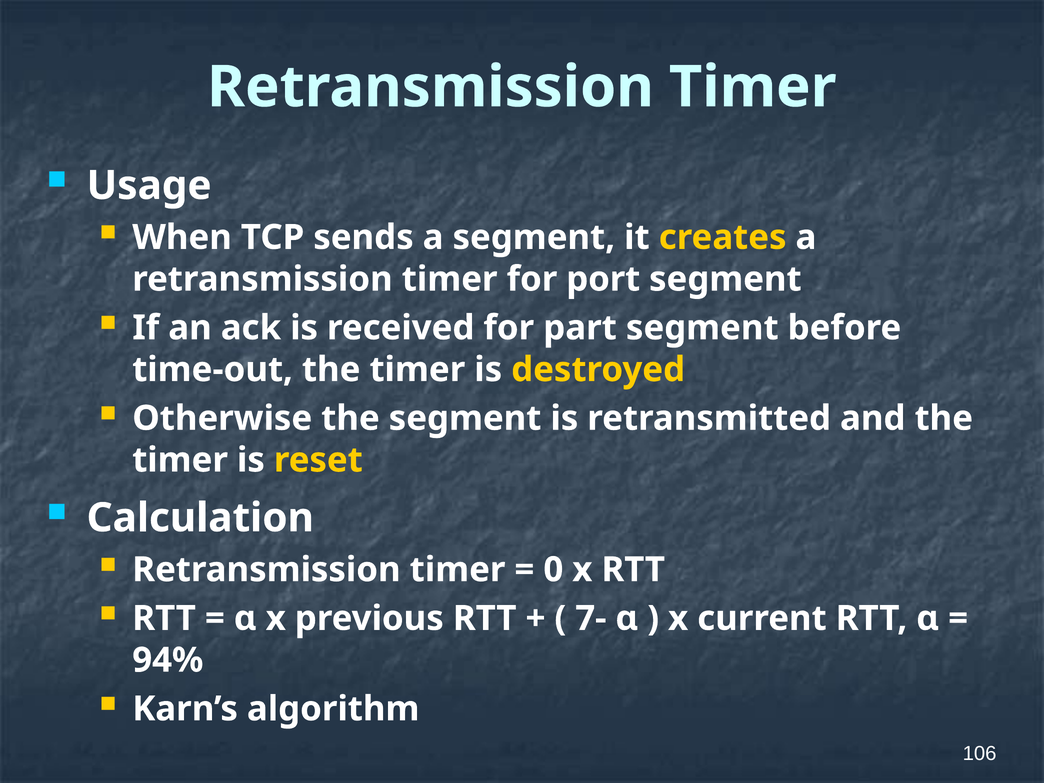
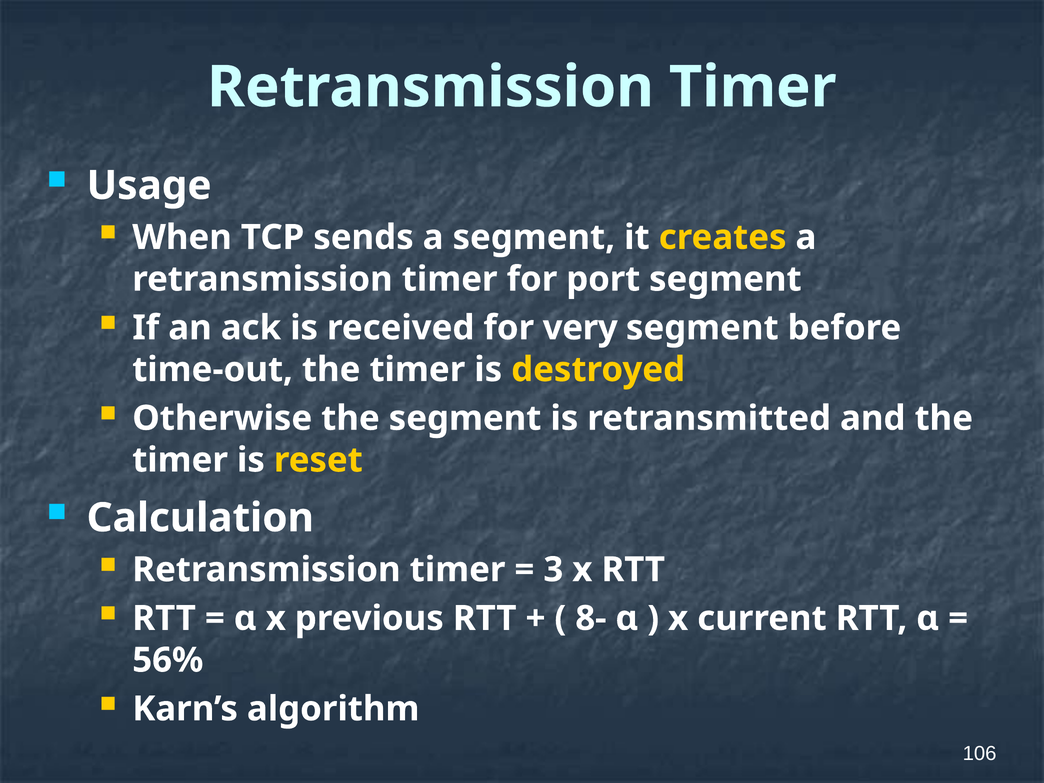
part: part -> very (580, 328)
0: 0 -> 3 (553, 570)
7-: 7- -> 8- (591, 618)
94%: 94% -> 56% (168, 660)
